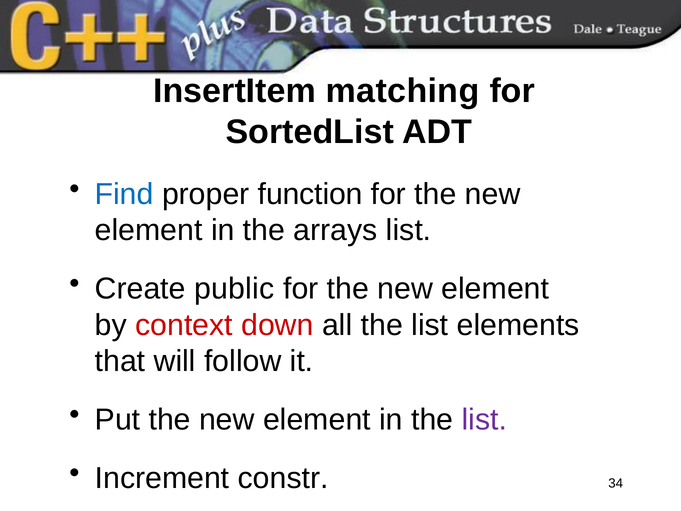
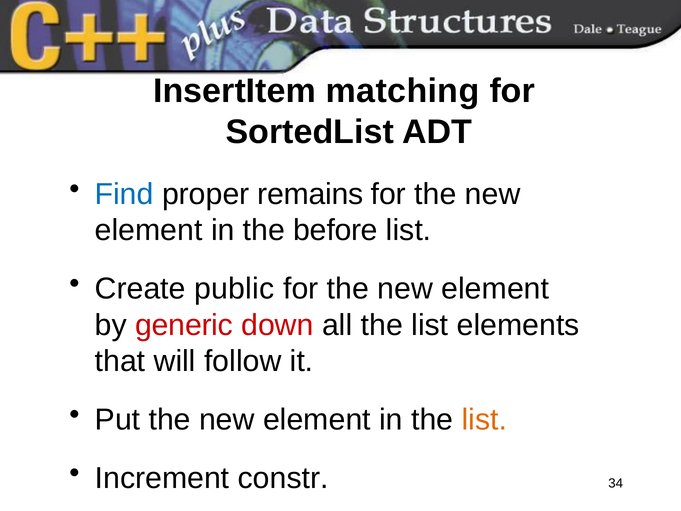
function: function -> remains (310, 194)
arrays: arrays -> before (336, 230)
context: context -> generic (184, 325)
list colour: purple -> orange (484, 420)
